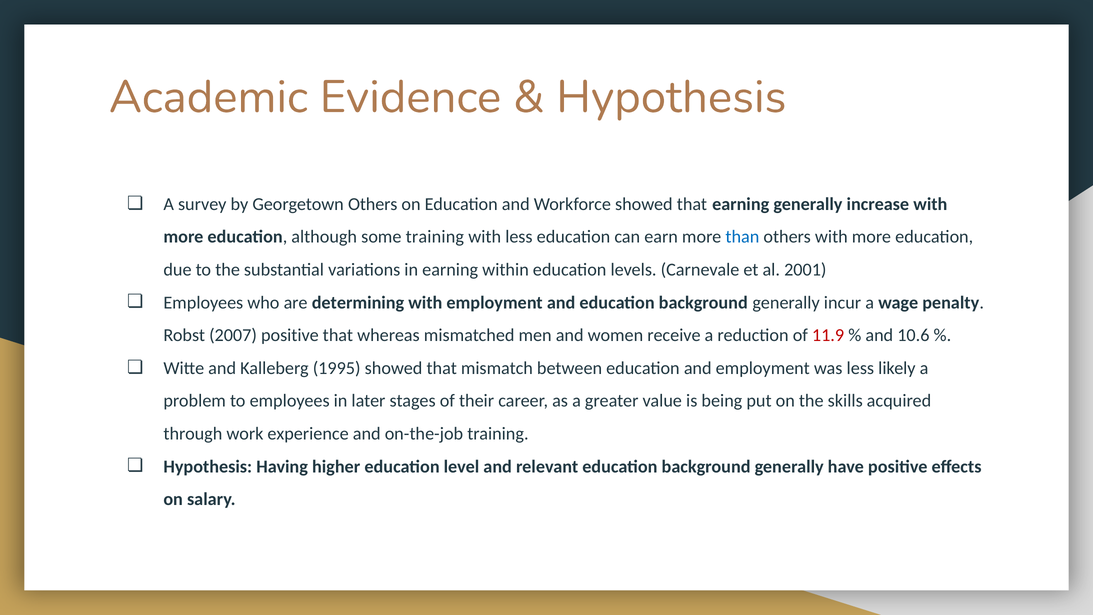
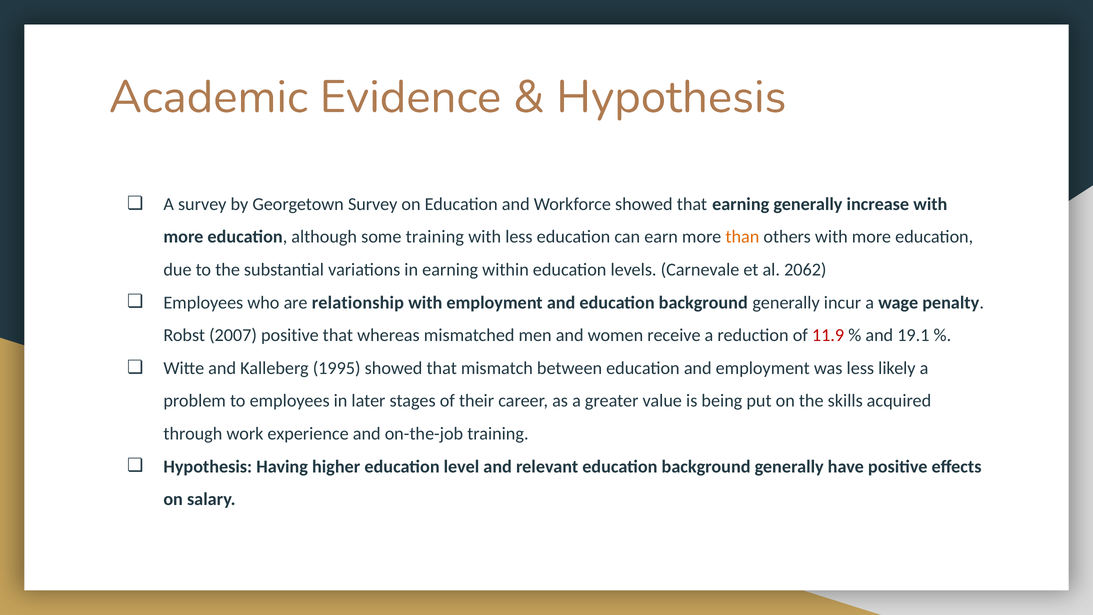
Georgetown Others: Others -> Survey (373, 204)
than colour: blue -> orange (742, 237)
2001: 2001 -> 2062 (805, 270)
determining: determining -> relationship (358, 302)
10.6: 10.6 -> 19.1 (913, 335)
